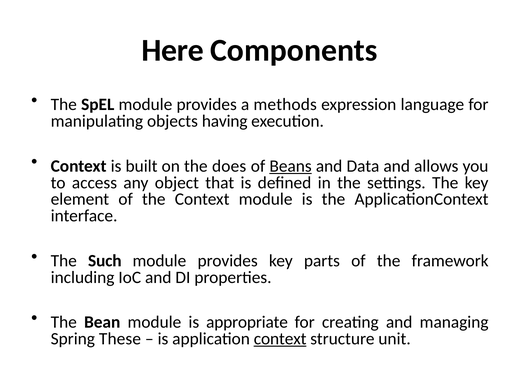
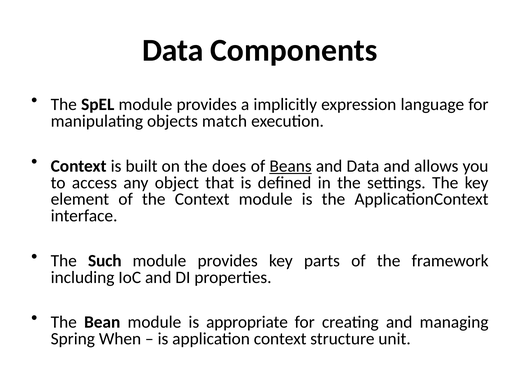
Here: Here -> Data (173, 50)
methods: methods -> implicitly (285, 105)
having: having -> match (224, 121)
These: These -> When (120, 339)
context underline: present -> none (280, 339)
